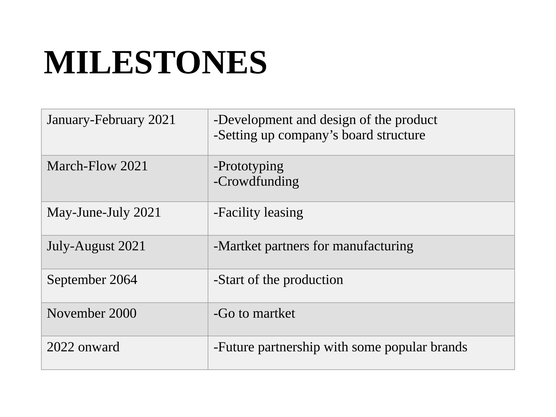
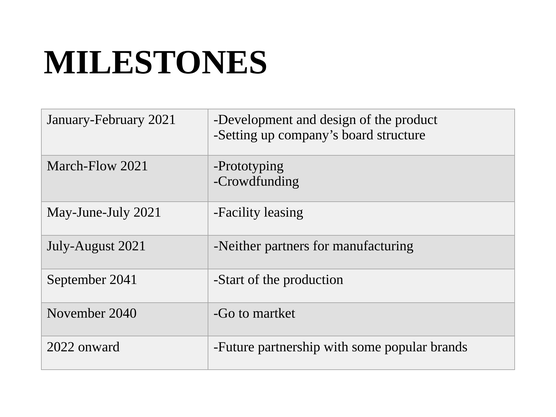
2021 Martket: Martket -> Neither (237, 246)
2064: 2064 -> 2041 (123, 279)
2000: 2000 -> 2040 (123, 313)
